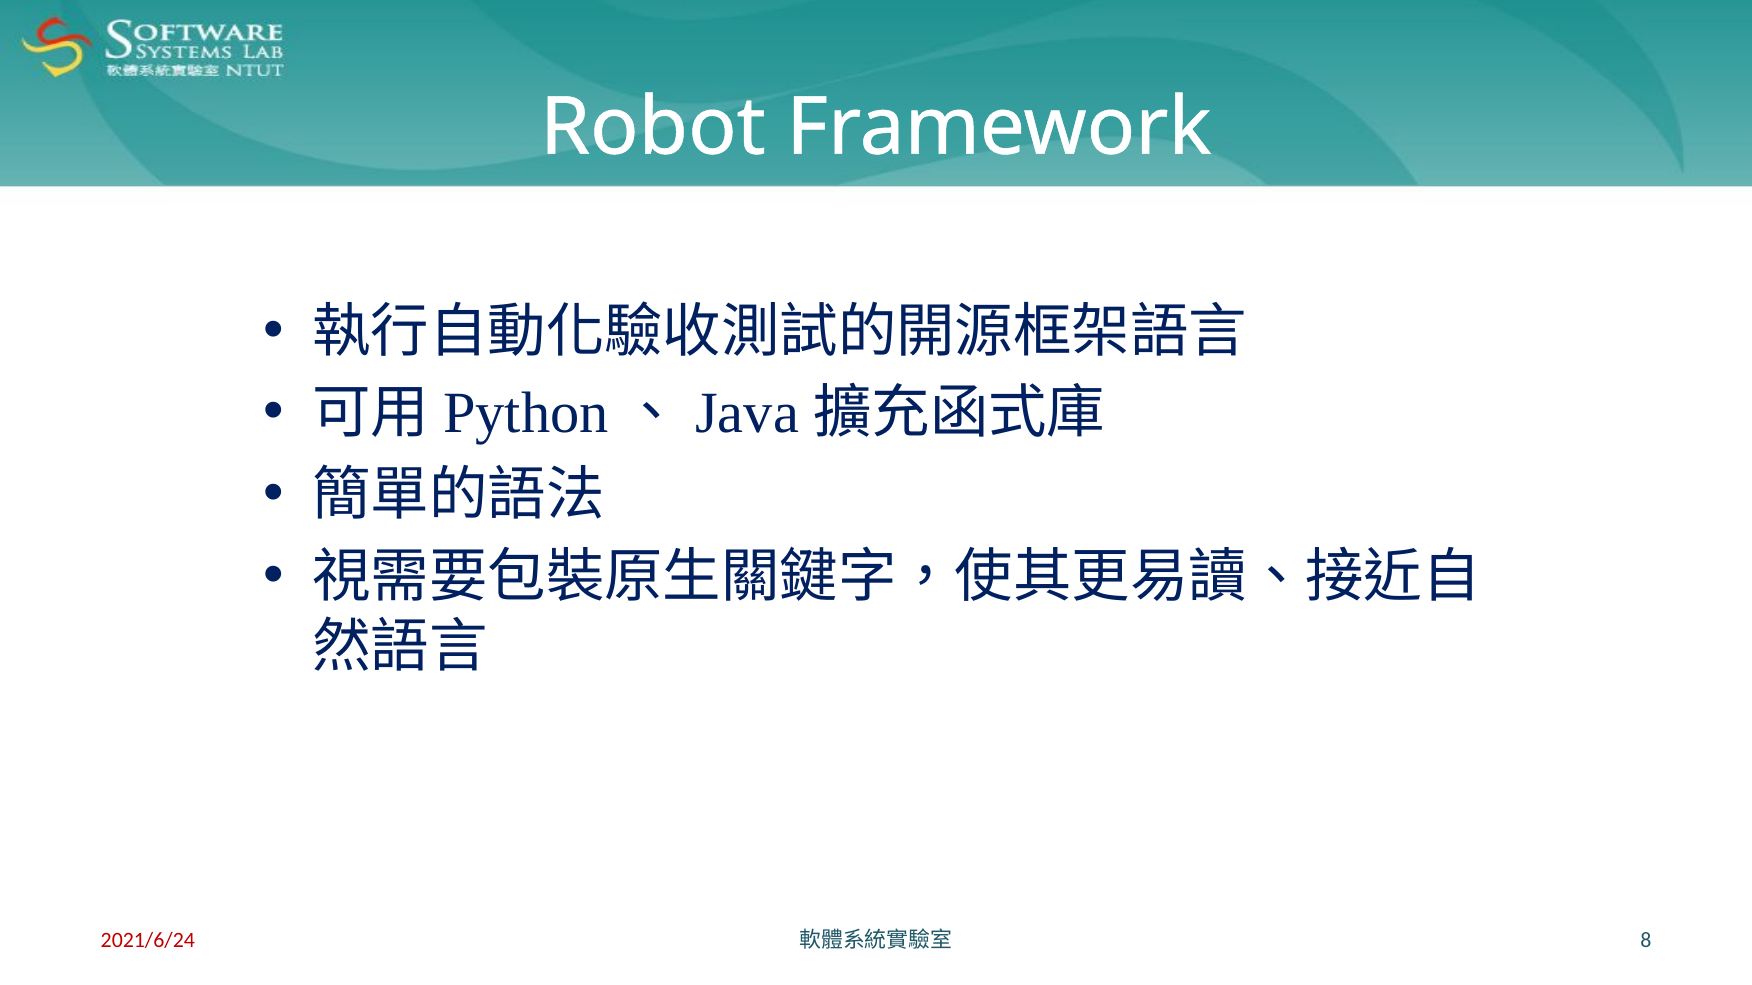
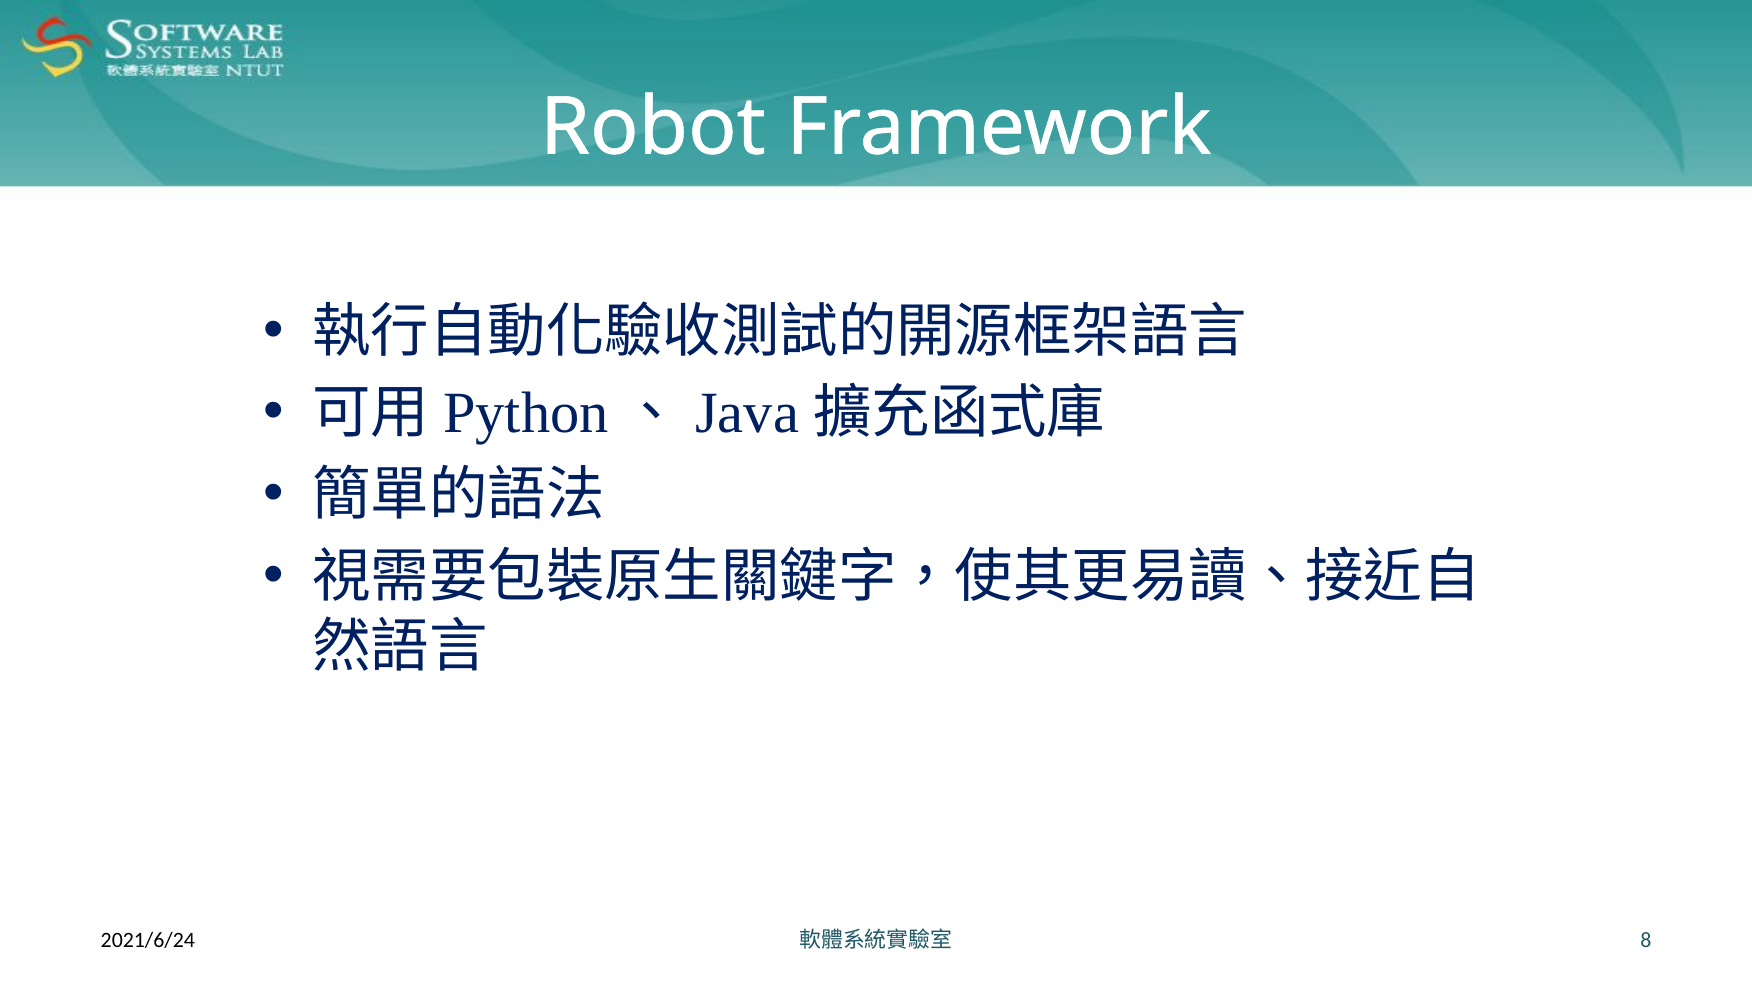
2021/6/24 colour: red -> black (148, 941)
